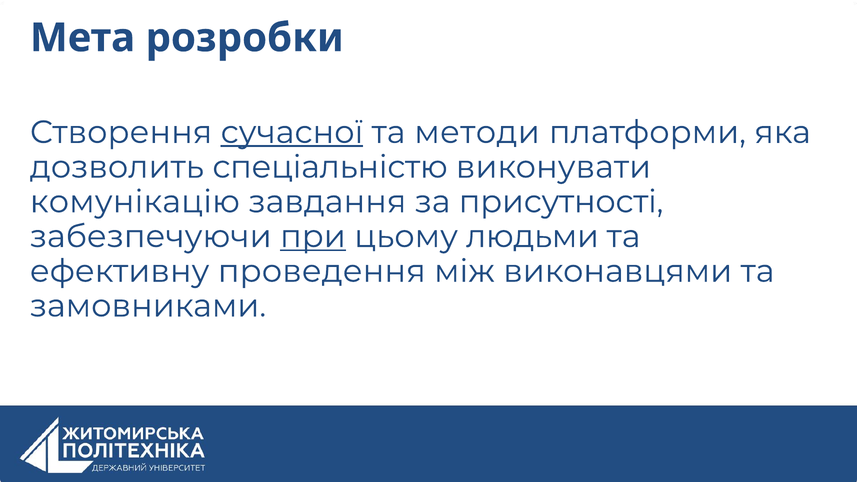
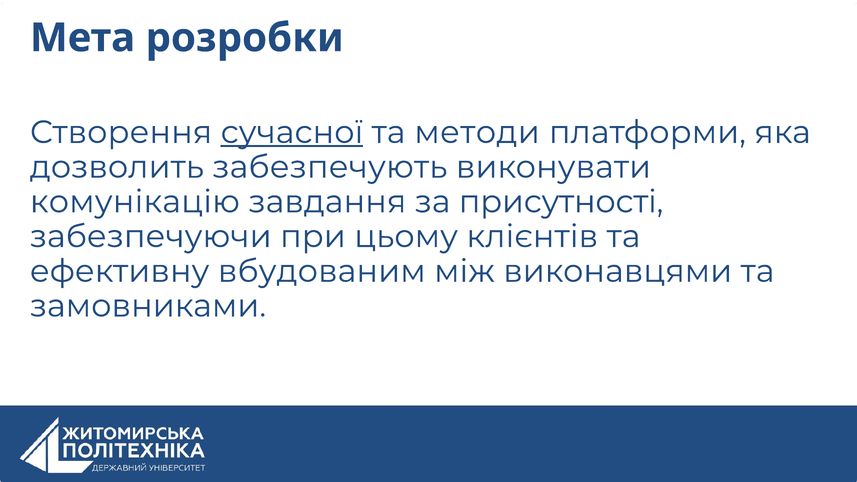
спеціальністю: спеціальністю -> забезпечують (330, 167)
при underline: present -> none (313, 236)
людьми: людьми -> клієнтів (532, 236)
проведення: проведення -> вбудованим (322, 271)
